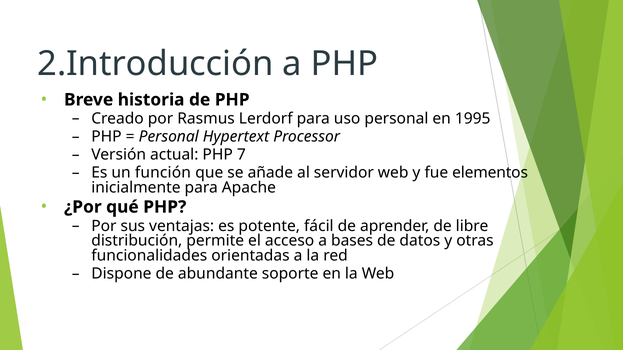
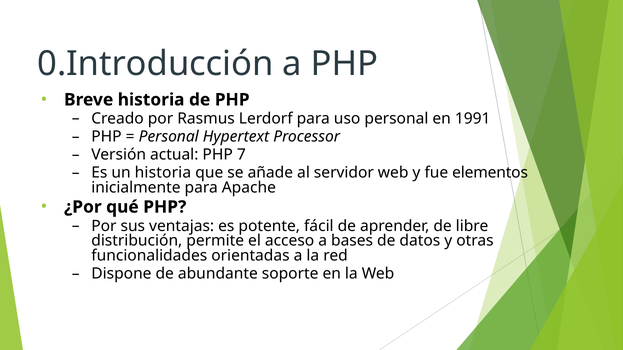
2.Introducción: 2.Introducción -> 0.Introducción (155, 64)
1995: 1995 -> 1991 (473, 119)
un función: función -> historia (163, 173)
